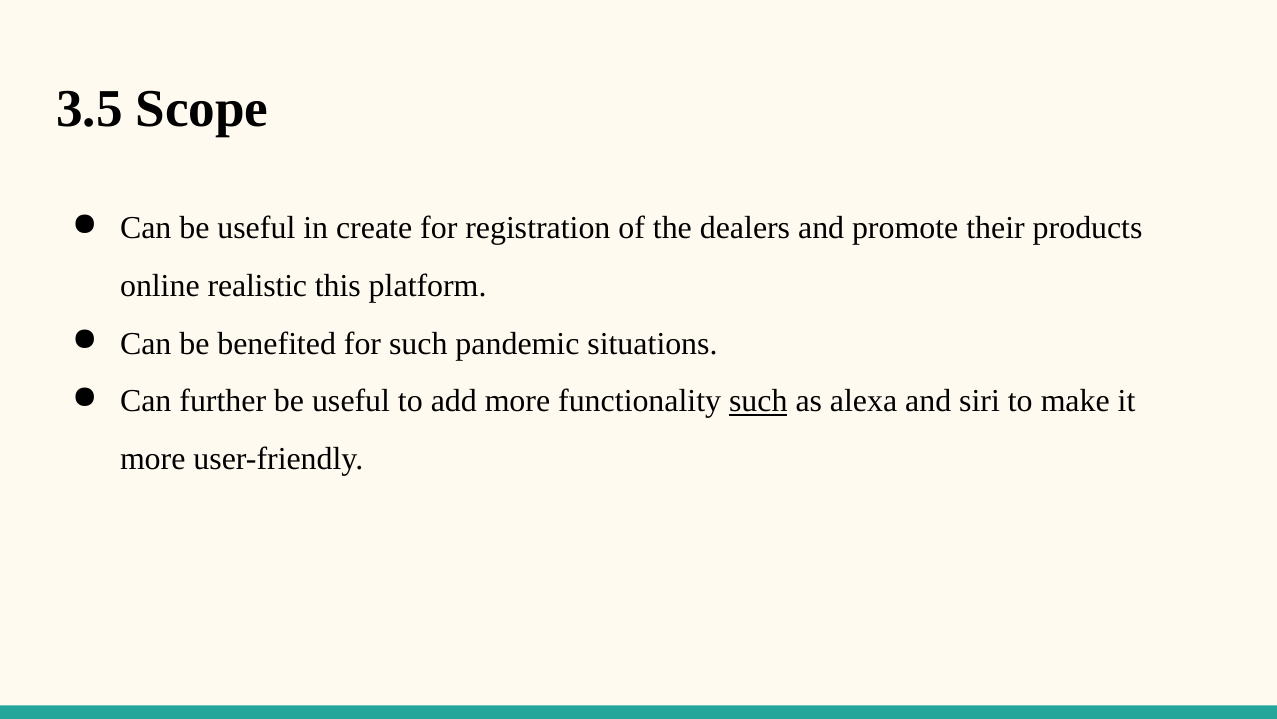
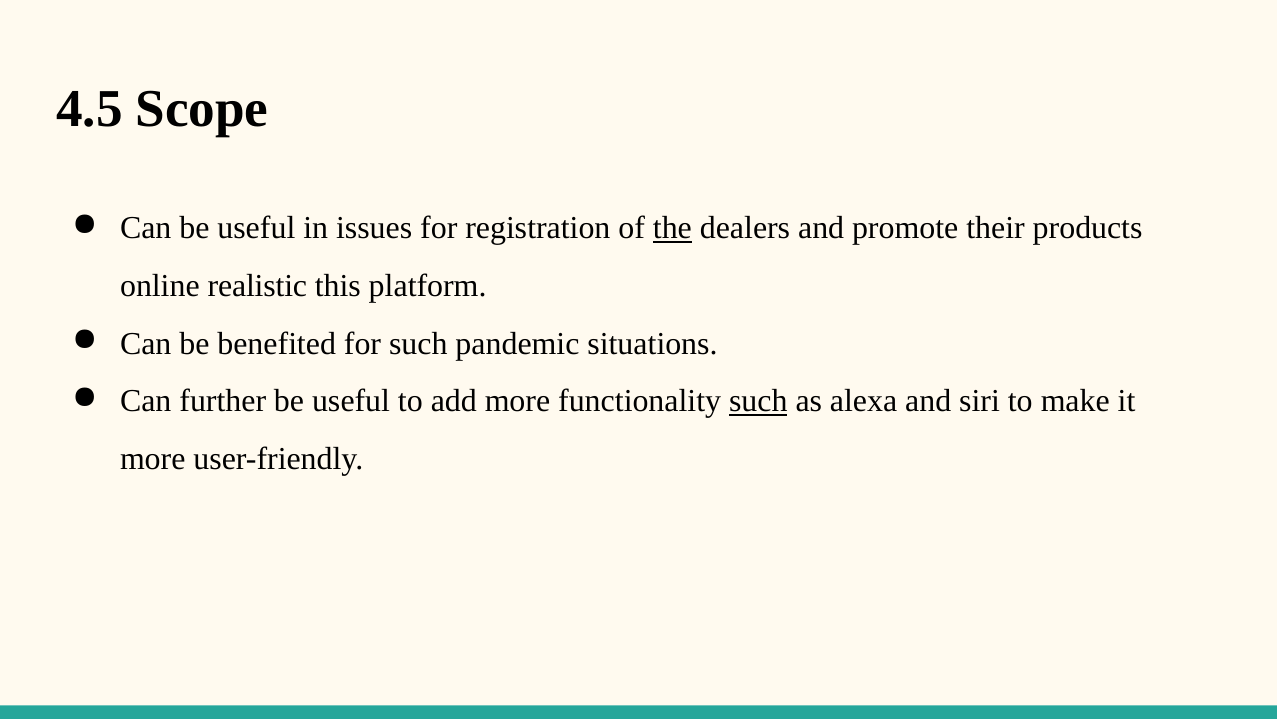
3.5: 3.5 -> 4.5 (90, 109)
create: create -> issues (374, 228)
the underline: none -> present (672, 228)
